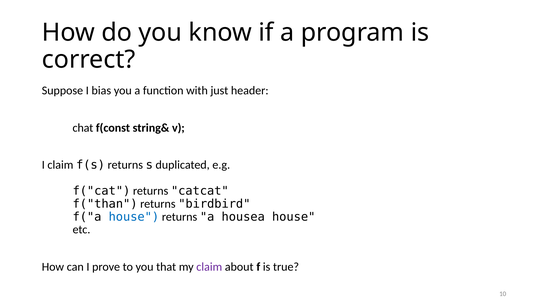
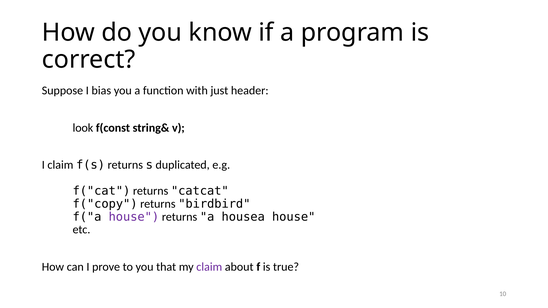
chat: chat -> look (83, 128)
f("than: f("than -> f("copy (105, 204)
house colour: blue -> purple (134, 217)
